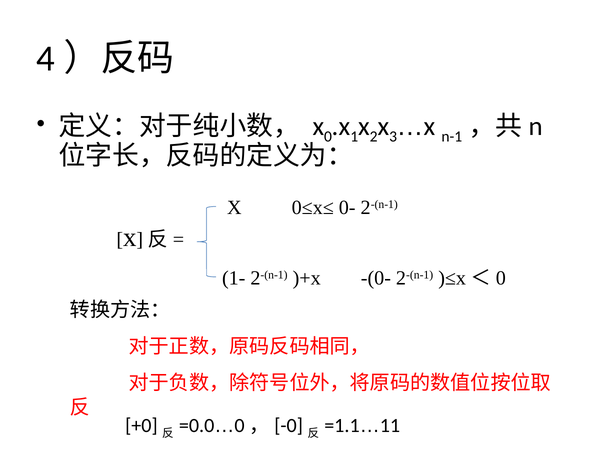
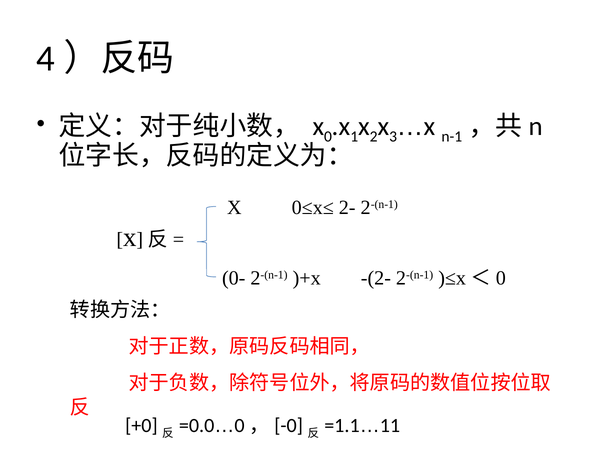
0-: 0- -> 2- (347, 207)
1-: 1- -> 0- (234, 278)
-(0-: -(0- -> -(2- (376, 278)
